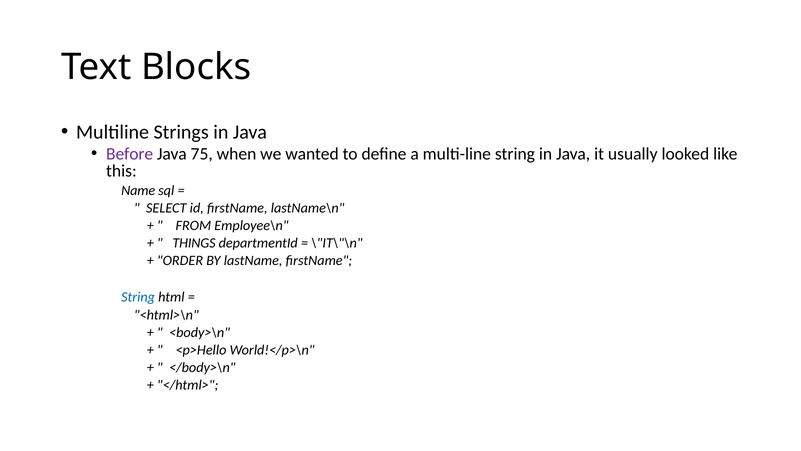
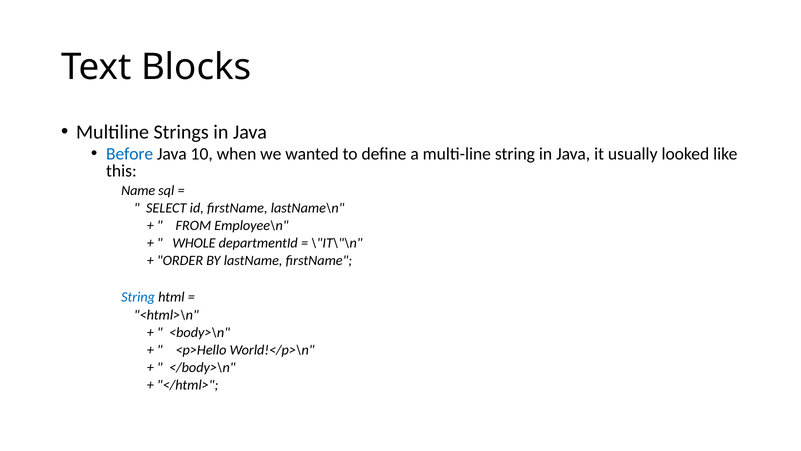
Before colour: purple -> blue (130, 154)
75: 75 -> 10 (202, 154)
THINGS: THINGS -> WHOLE (194, 243)
